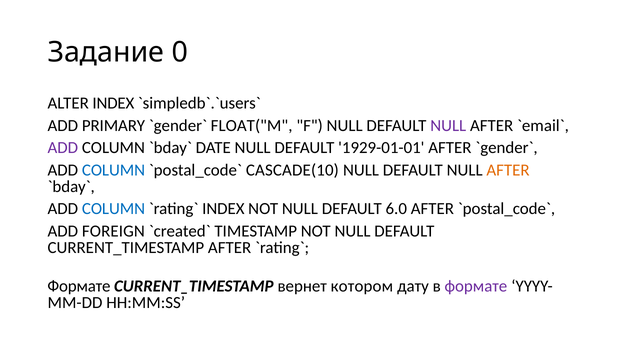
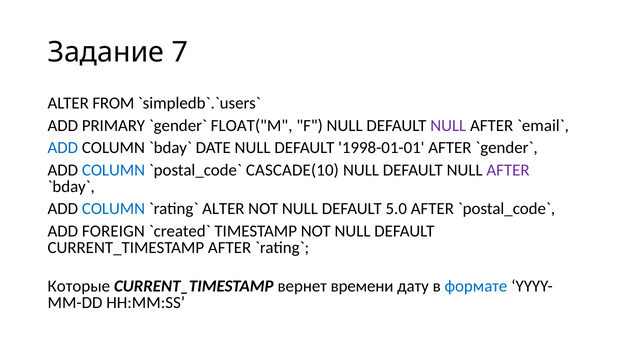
0: 0 -> 7 (180, 52)
ALTER INDEX: INDEX -> FROM (113, 103)
ADD colour: purple -> blue (63, 148)
1929-01-01: 1929-01-01 -> 1998-01-01 (381, 148)
AFTER colour: orange -> purple (508, 170)
INDEX: INDEX -> ALTER (223, 209)
6.0: 6.0 -> 5.0 (396, 209)
Формате: Формате -> Которые (79, 286)
котором: котором -> времени (362, 286)
формате colour: purple -> blue (476, 286)
